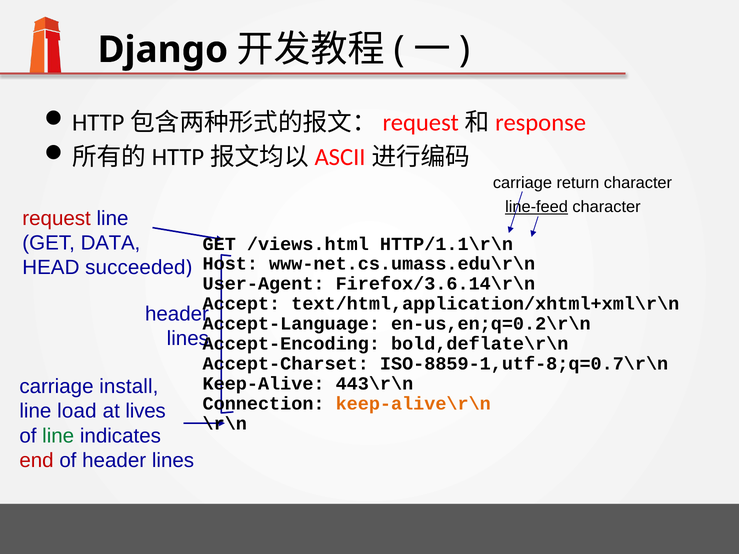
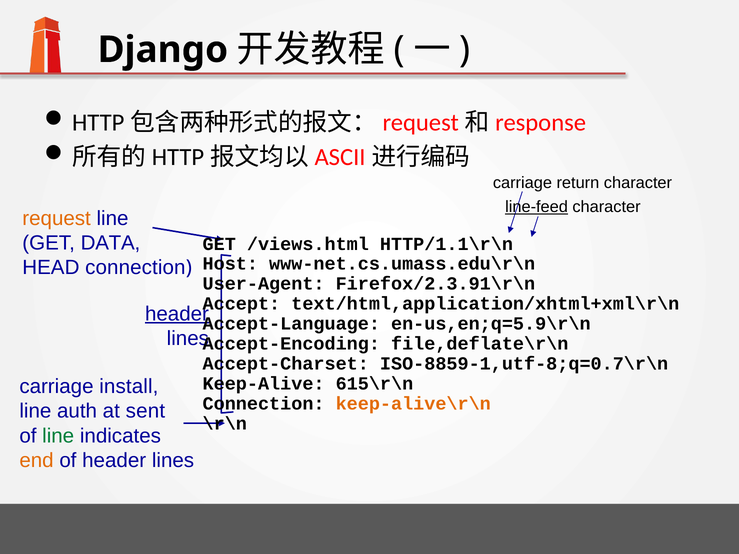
request colour: red -> orange (57, 218)
HEAD succeeded: succeeded -> connection (135, 268)
Firefox/3.6.14\r\n: Firefox/3.6.14\r\n -> Firefox/2.3.91\r\n (435, 284)
header underline: none -> present (177, 314)
en-us,en;q=0.2\r\n: en-us,en;q=0.2\r\n -> en-us,en;q=5.9\r\n (491, 324)
bold,deflate\r\n: bold,deflate\r\n -> file,deflate\r\n (480, 344)
443\r\n: 443\r\n -> 615\r\n (374, 384)
load: load -> auth (77, 411)
lives: lives -> sent (145, 411)
end colour: red -> orange (37, 461)
